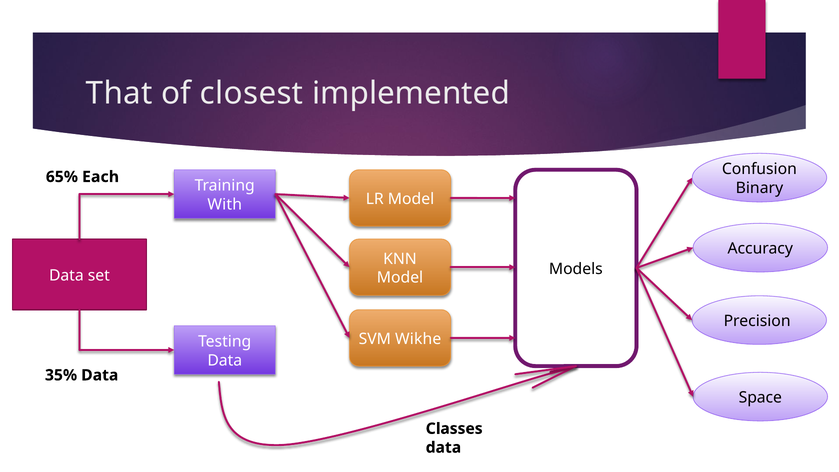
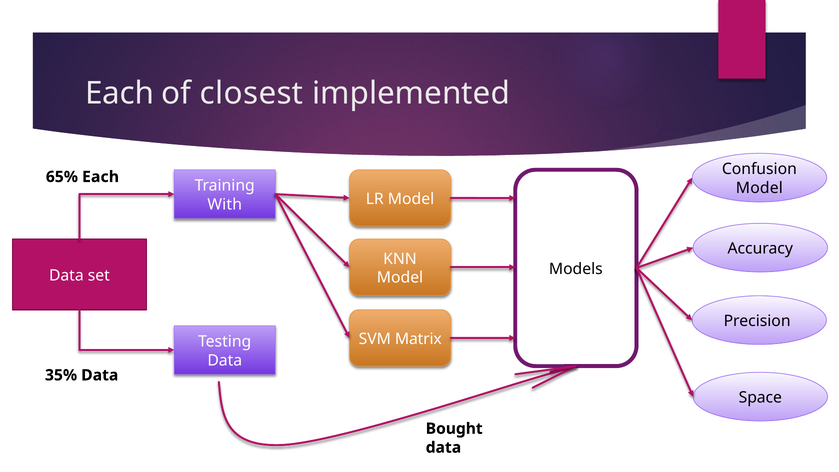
That: That -> Each (120, 94)
Binary: Binary -> Model (759, 188)
Wikhe: Wikhe -> Matrix (418, 339)
Classes: Classes -> Bought (454, 429)
